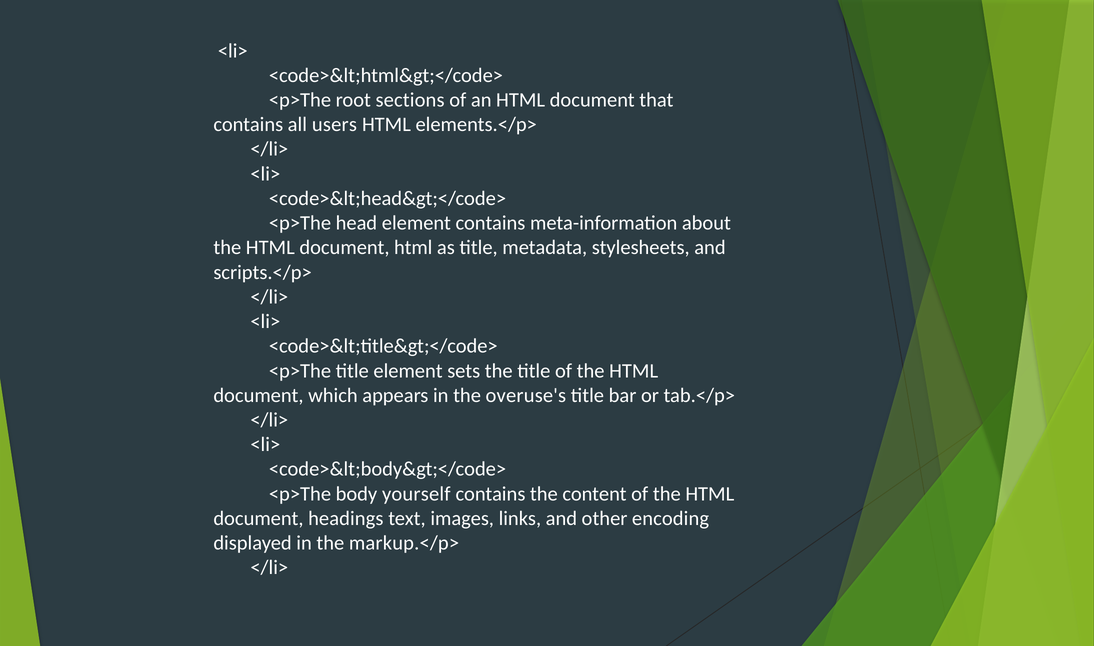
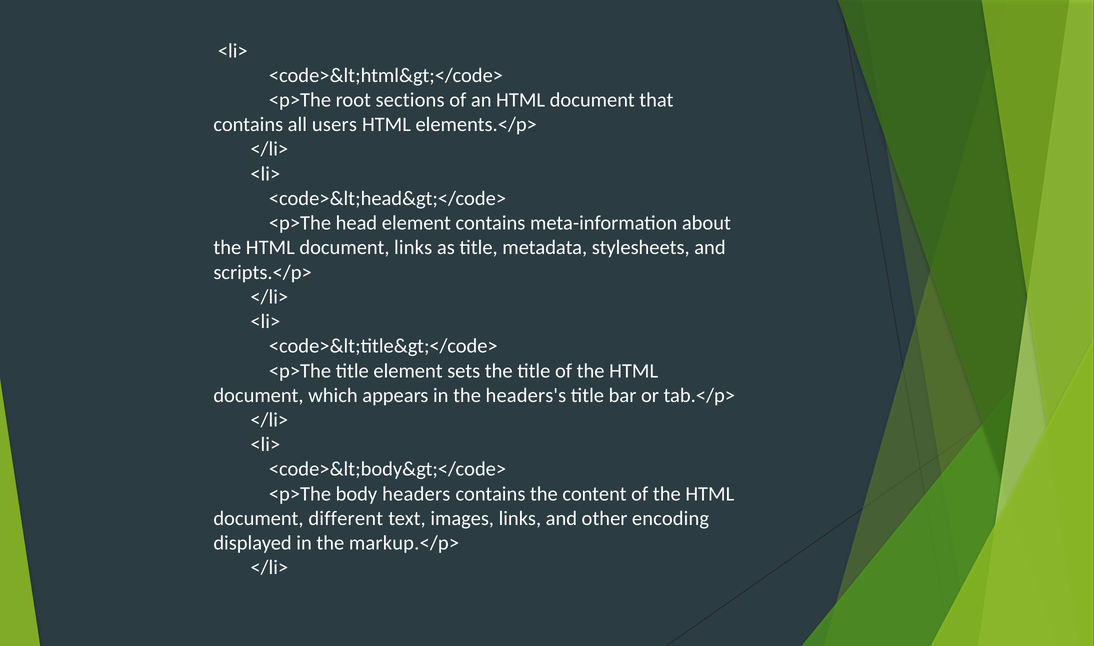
document html: html -> links (413, 248)
overuse's: overuse's -> headers's (526, 395)
yourself: yourself -> headers (416, 494)
headings: headings -> different (346, 518)
